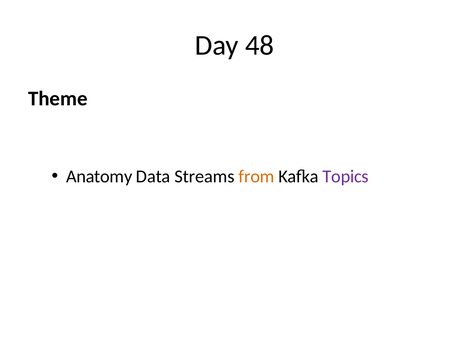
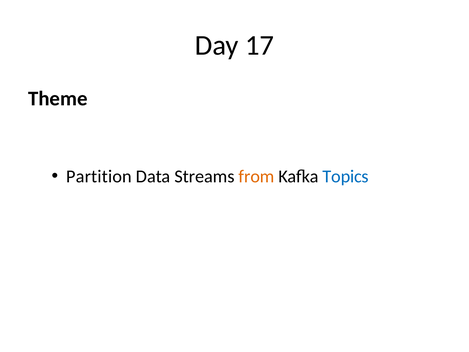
48: 48 -> 17 (260, 45)
Anatomy: Anatomy -> Partition (99, 176)
Topics colour: purple -> blue (346, 176)
